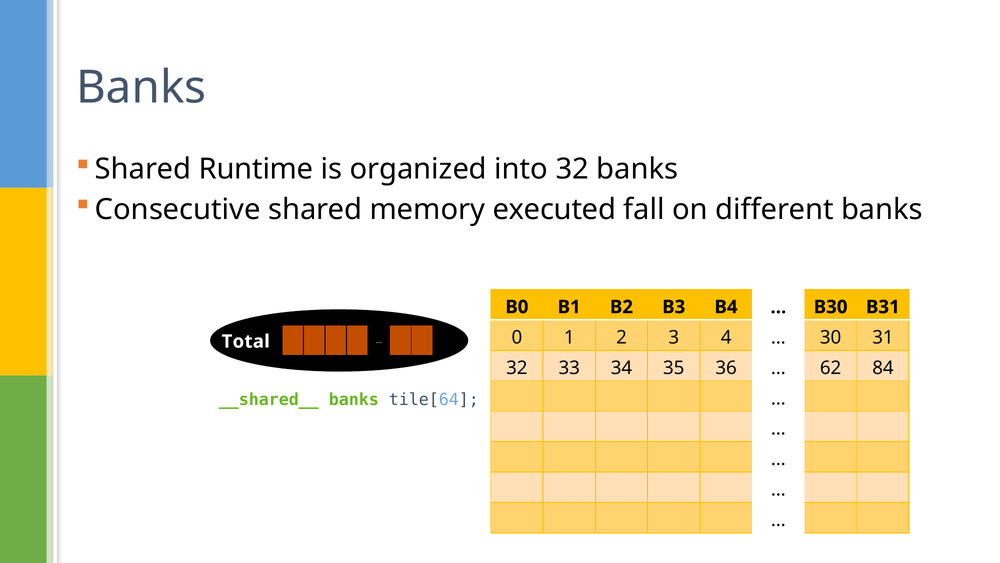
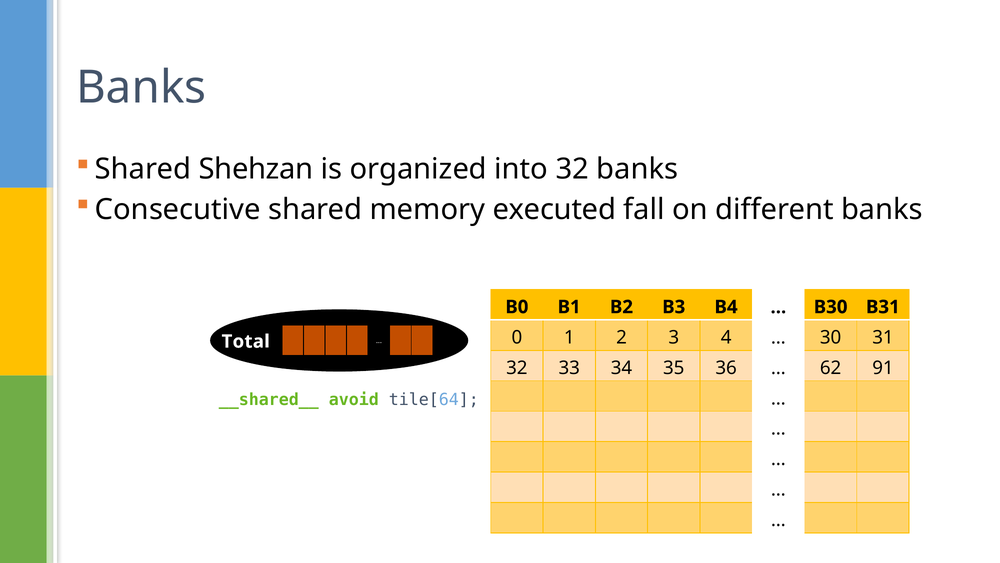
Runtime: Runtime -> Shehzan (256, 169)
84: 84 -> 91 (883, 368)
__shared__ banks: banks -> avoid (354, 399)
